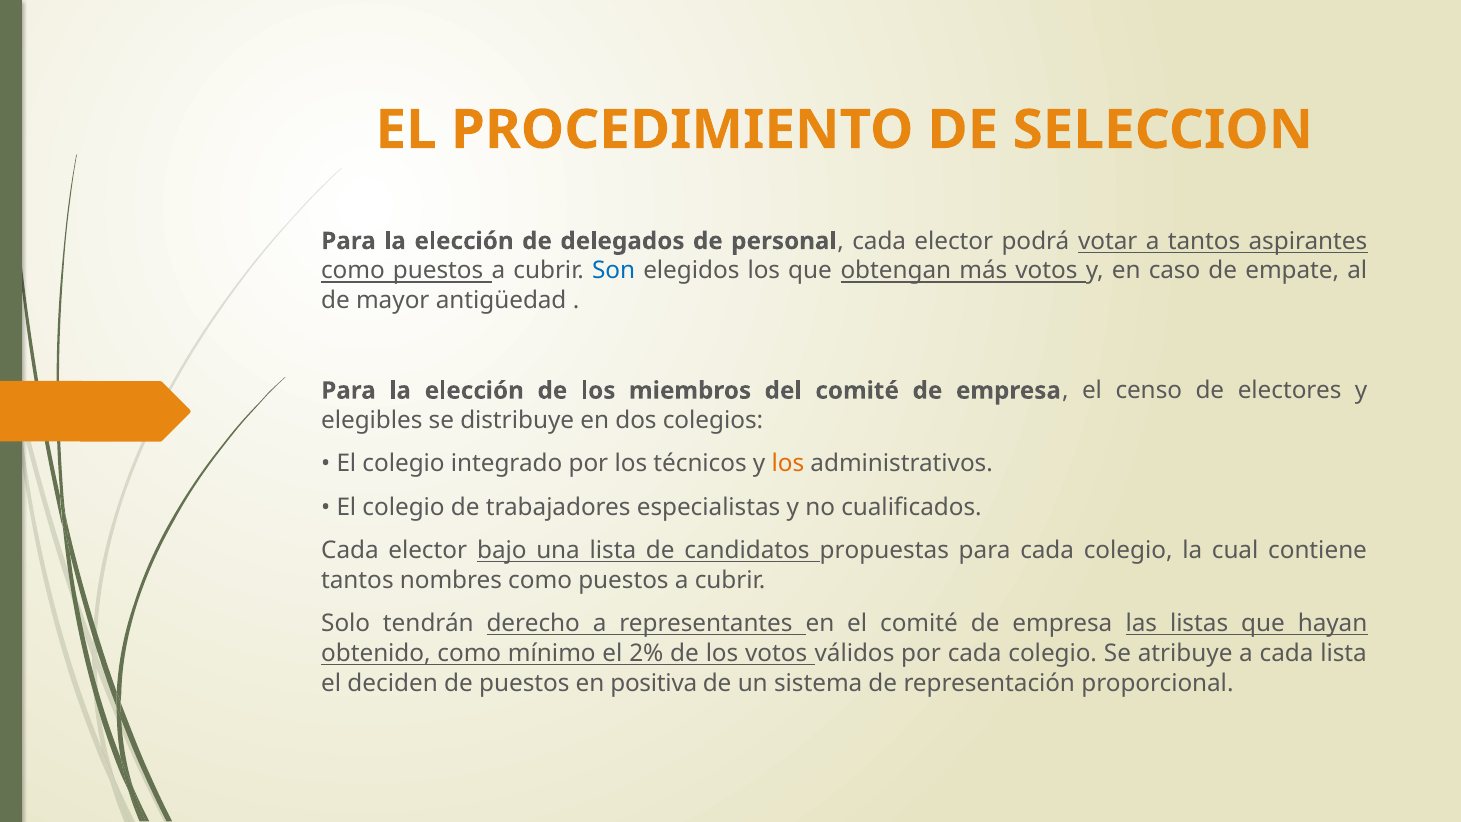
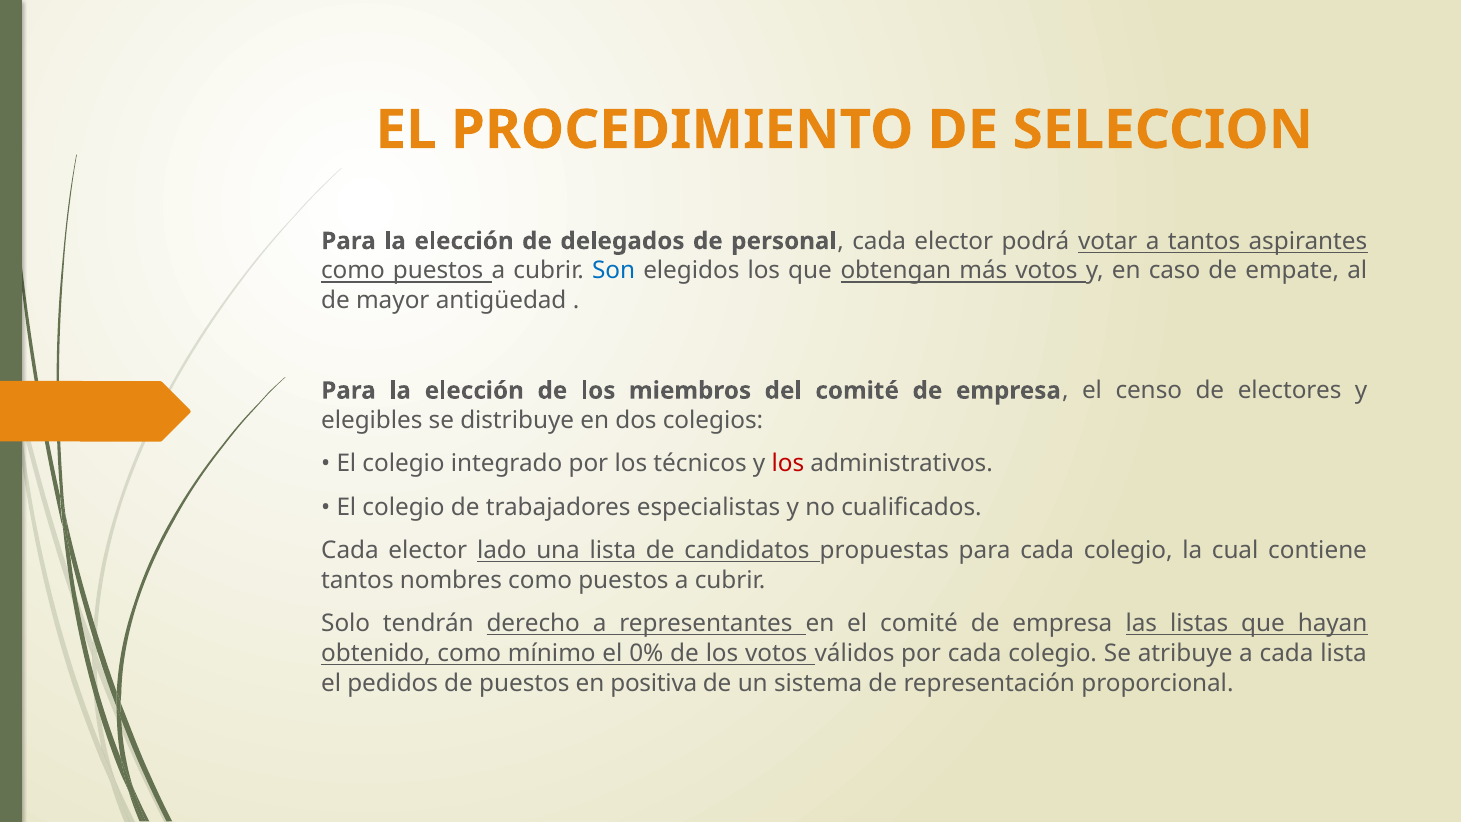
los colour: orange -> red (788, 464)
bajo: bajo -> lado (502, 550)
2%: 2% -> 0% (646, 653)
deciden: deciden -> pedidos (393, 683)
